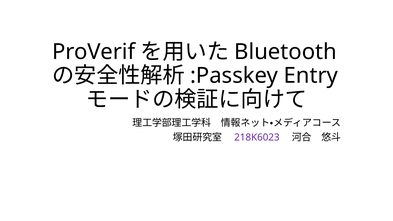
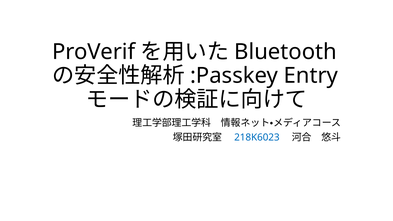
218K6023 colour: purple -> blue (257, 138)
